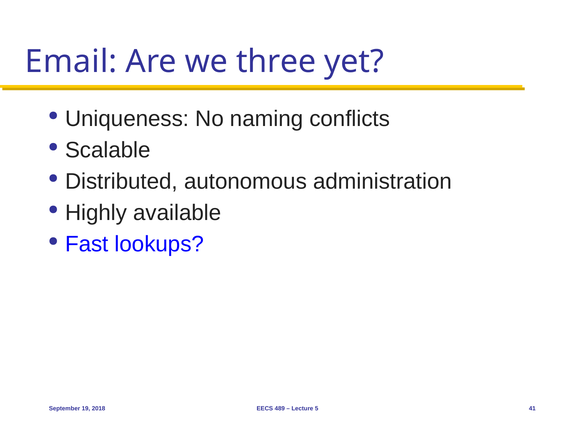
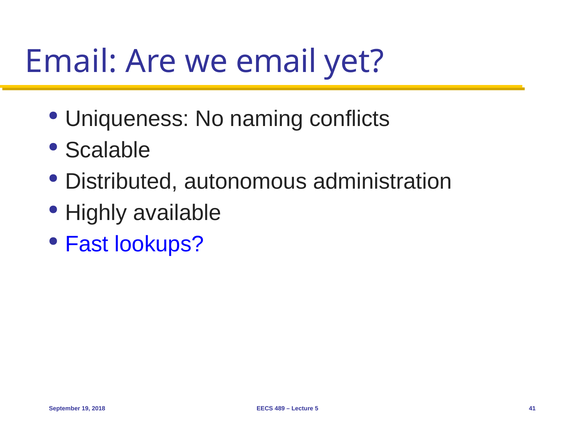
we three: three -> email (276, 62)
